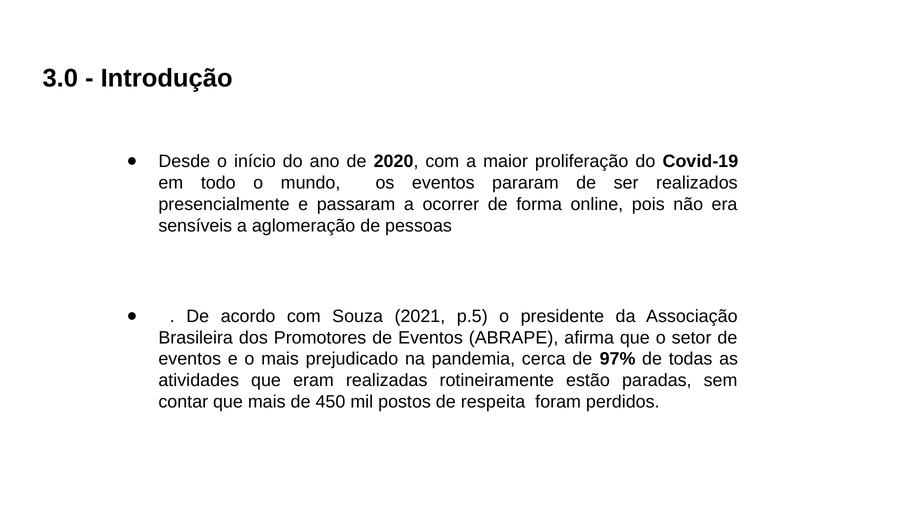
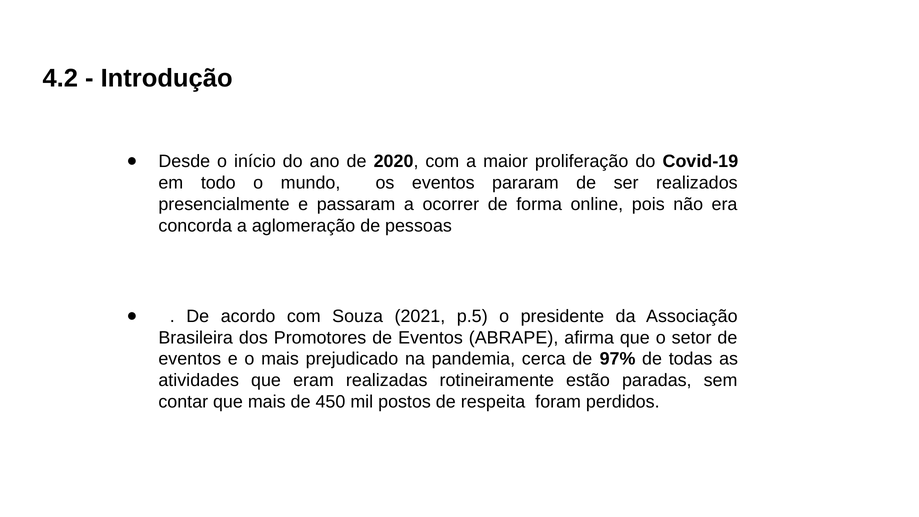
3.0: 3.0 -> 4.2 (60, 78)
sensíveis: sensíveis -> concorda (195, 226)
